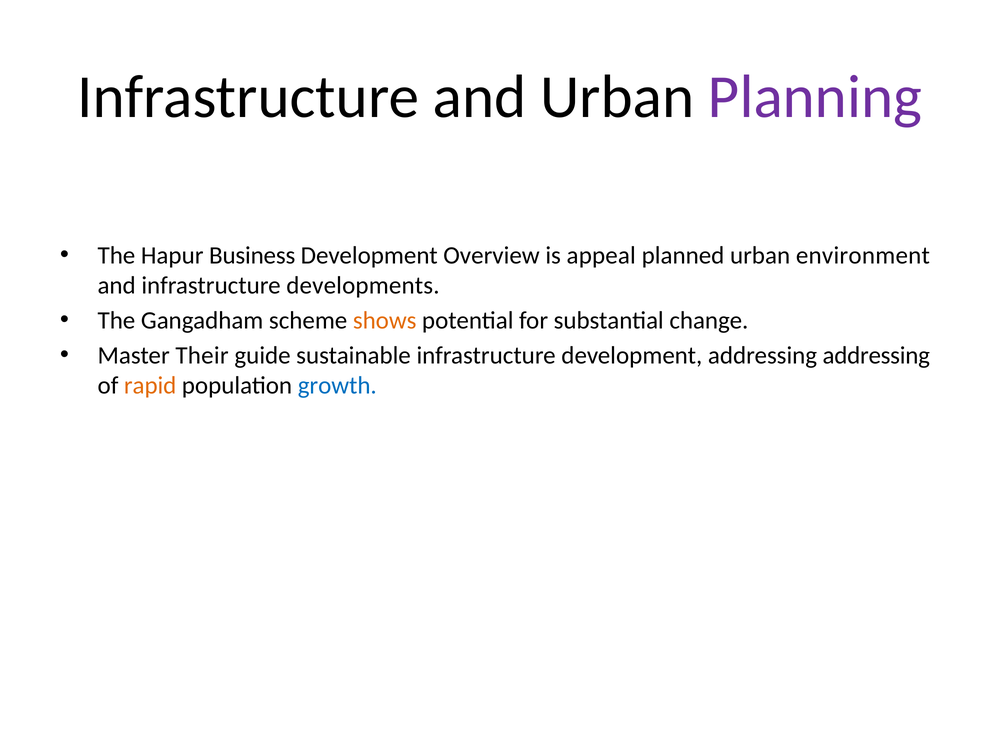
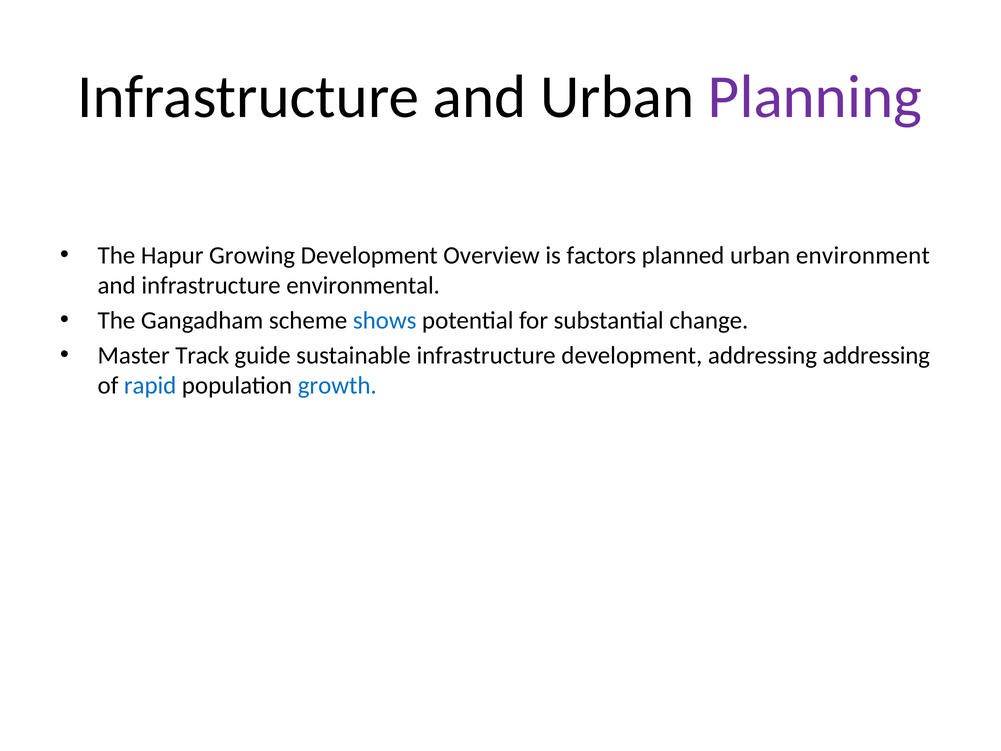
Business: Business -> Growing (252, 255)
appeal: appeal -> factors (601, 255)
developments: developments -> environmental (363, 285)
shows colour: orange -> blue (385, 320)
Their: Their -> Track (202, 355)
rapid colour: orange -> blue (150, 385)
